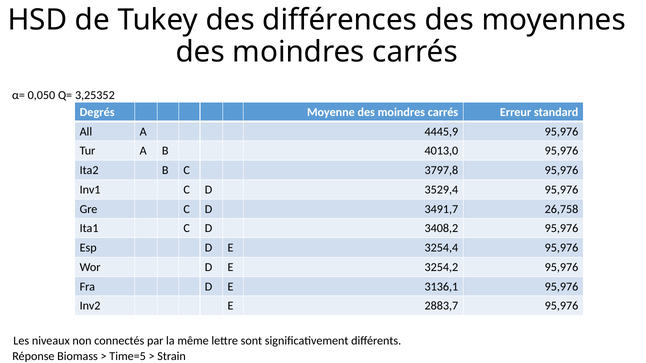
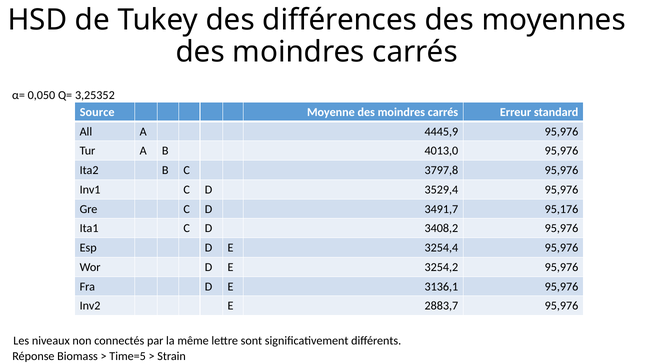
Degrés: Degrés -> Source (97, 112)
26,758: 26,758 -> 95,176 (562, 209)
